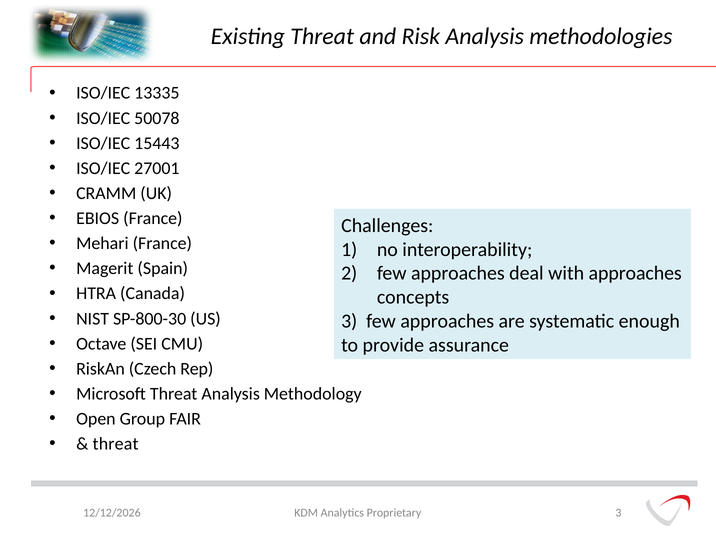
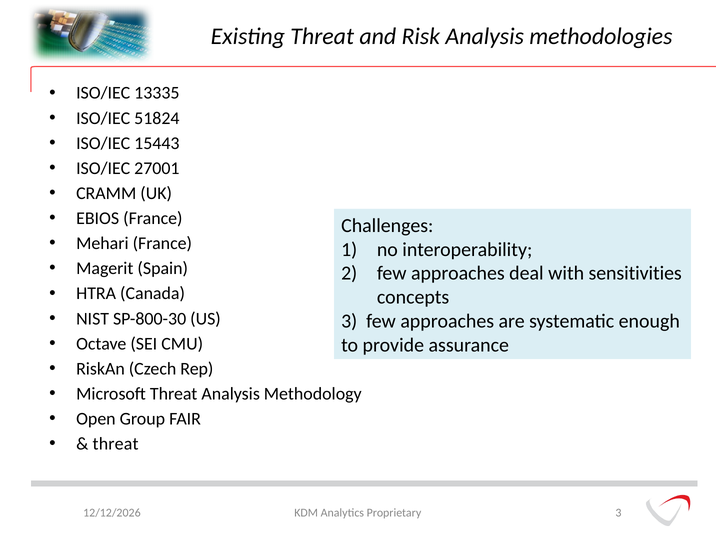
50078: 50078 -> 51824 (157, 118)
with approaches: approaches -> sensitivities (635, 273)
